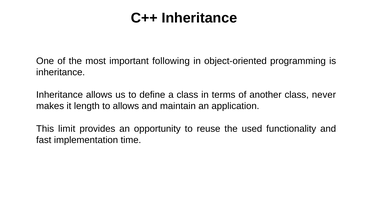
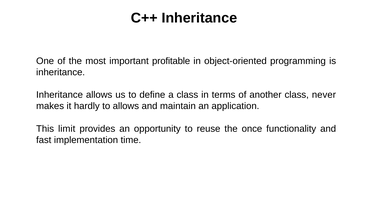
following: following -> profitable (171, 61)
length: length -> hardly (87, 106)
used: used -> once (252, 129)
